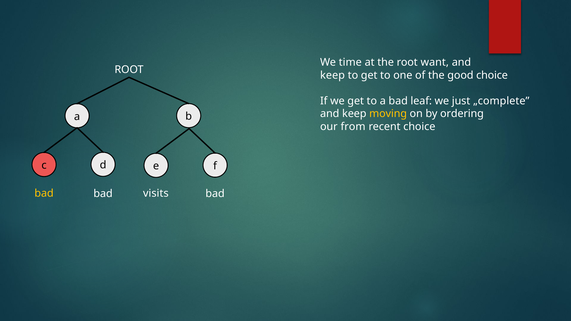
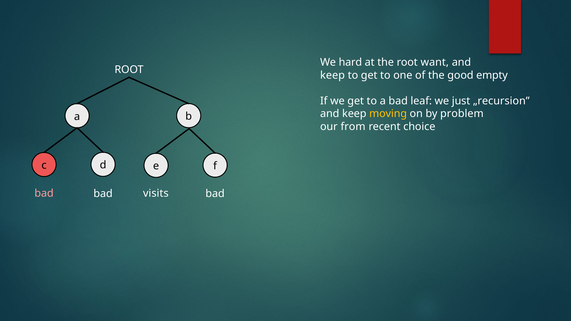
time: time -> hard (350, 62)
good choice: choice -> empty (492, 75)
„complete: „complete -> „recursion (501, 101)
ordering: ordering -> problem (462, 114)
bad colour: yellow -> pink (44, 193)
